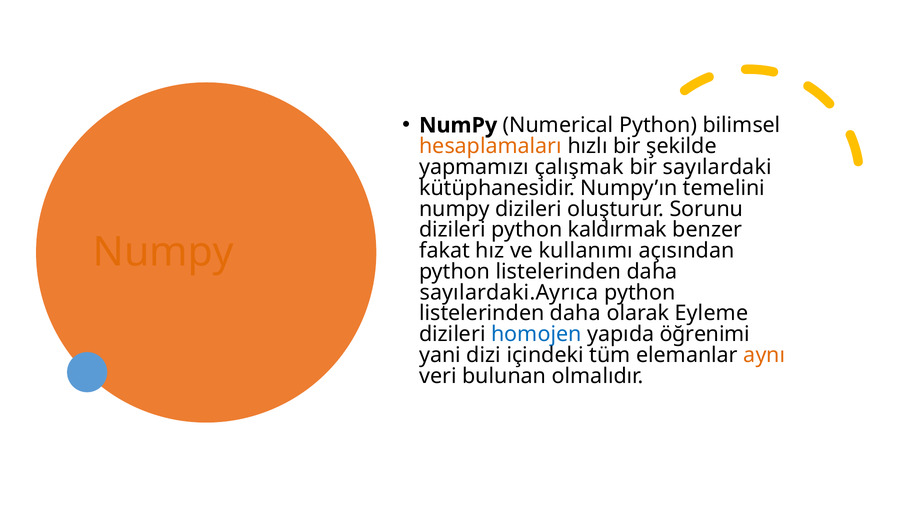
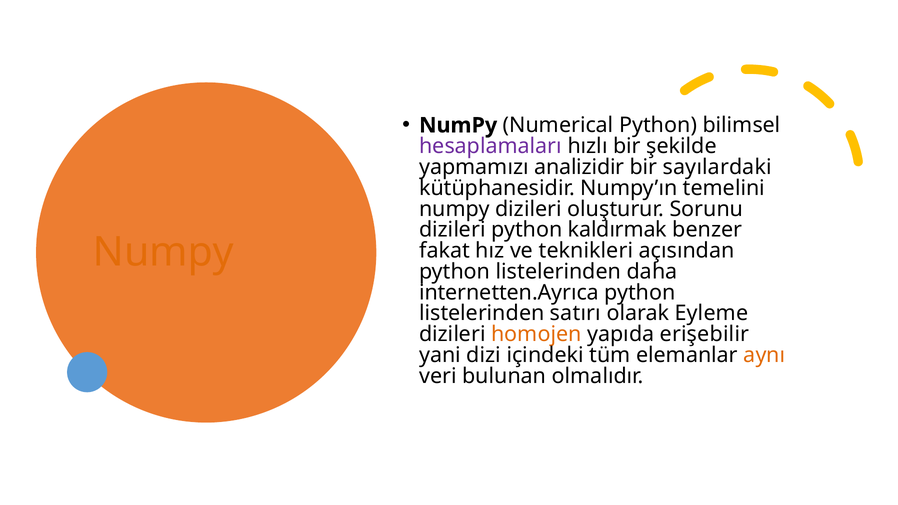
hesaplamaları colour: orange -> purple (491, 146)
çalışmak: çalışmak -> analizidir (579, 167)
kullanımı: kullanımı -> teknikleri (586, 251)
sayılardaki.Ayrıca: sayılardaki.Ayrıca -> internetten.Ayrıca (509, 293)
daha: daha -> satırı (575, 313)
homojen colour: blue -> orange (536, 334)
öğrenimi: öğrenimi -> erişebilir (705, 334)
